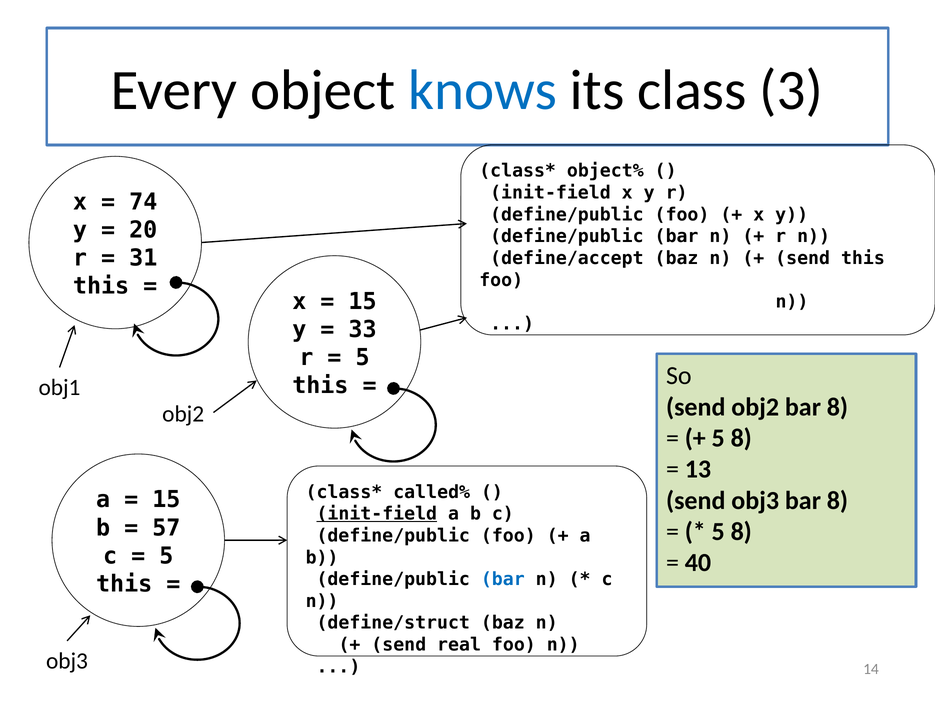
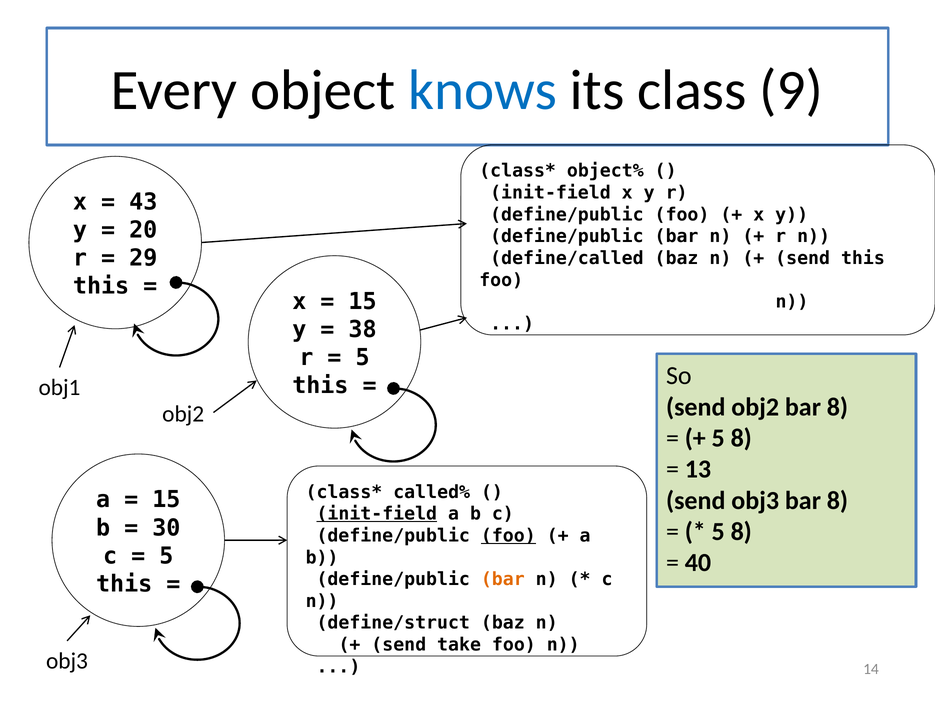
3: 3 -> 9 (791, 91)
74: 74 -> 43 (143, 202)
31: 31 -> 29 (143, 258)
define/accept: define/accept -> define/called (567, 258)
33: 33 -> 38 (363, 330)
57: 57 -> 30 (166, 528)
foo underline: none -> present (508, 536)
bar colour: blue -> orange (503, 580)
real: real -> take (459, 645)
